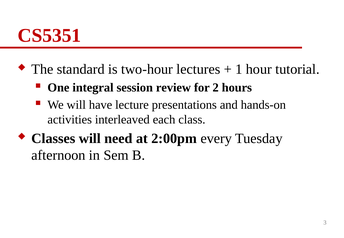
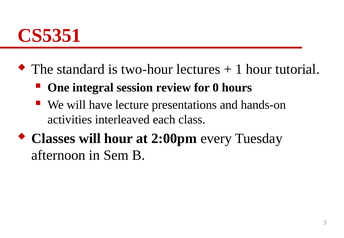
2: 2 -> 0 (216, 88)
will need: need -> hour (119, 139)
